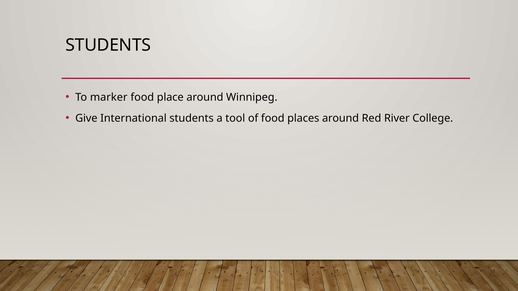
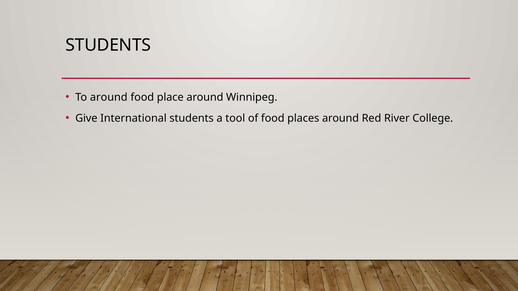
To marker: marker -> around (109, 97)
